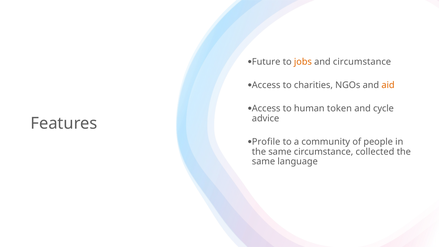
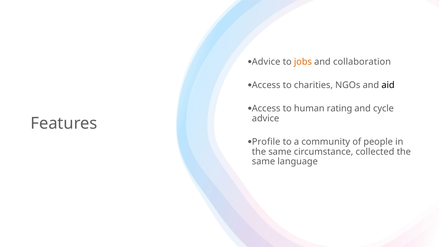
Future: Future -> Advice (266, 62)
and circumstance: circumstance -> collaboration (362, 62)
aid colour: orange -> black (388, 85)
token: token -> rating (340, 109)
